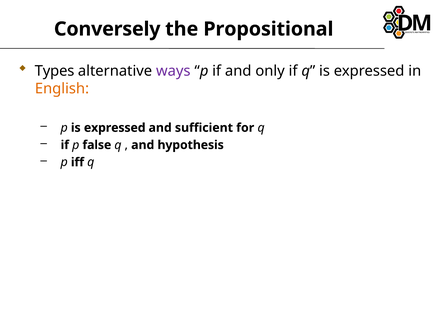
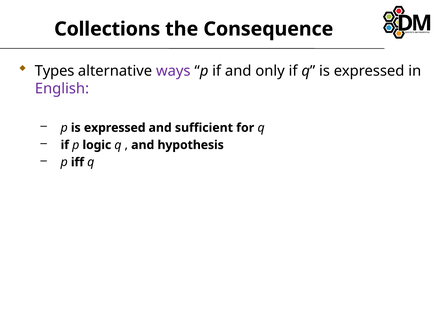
Conversely: Conversely -> Collections (107, 29)
Propositional: Propositional -> Consequence (268, 29)
English colour: orange -> purple (62, 89)
false: false -> logic (97, 145)
